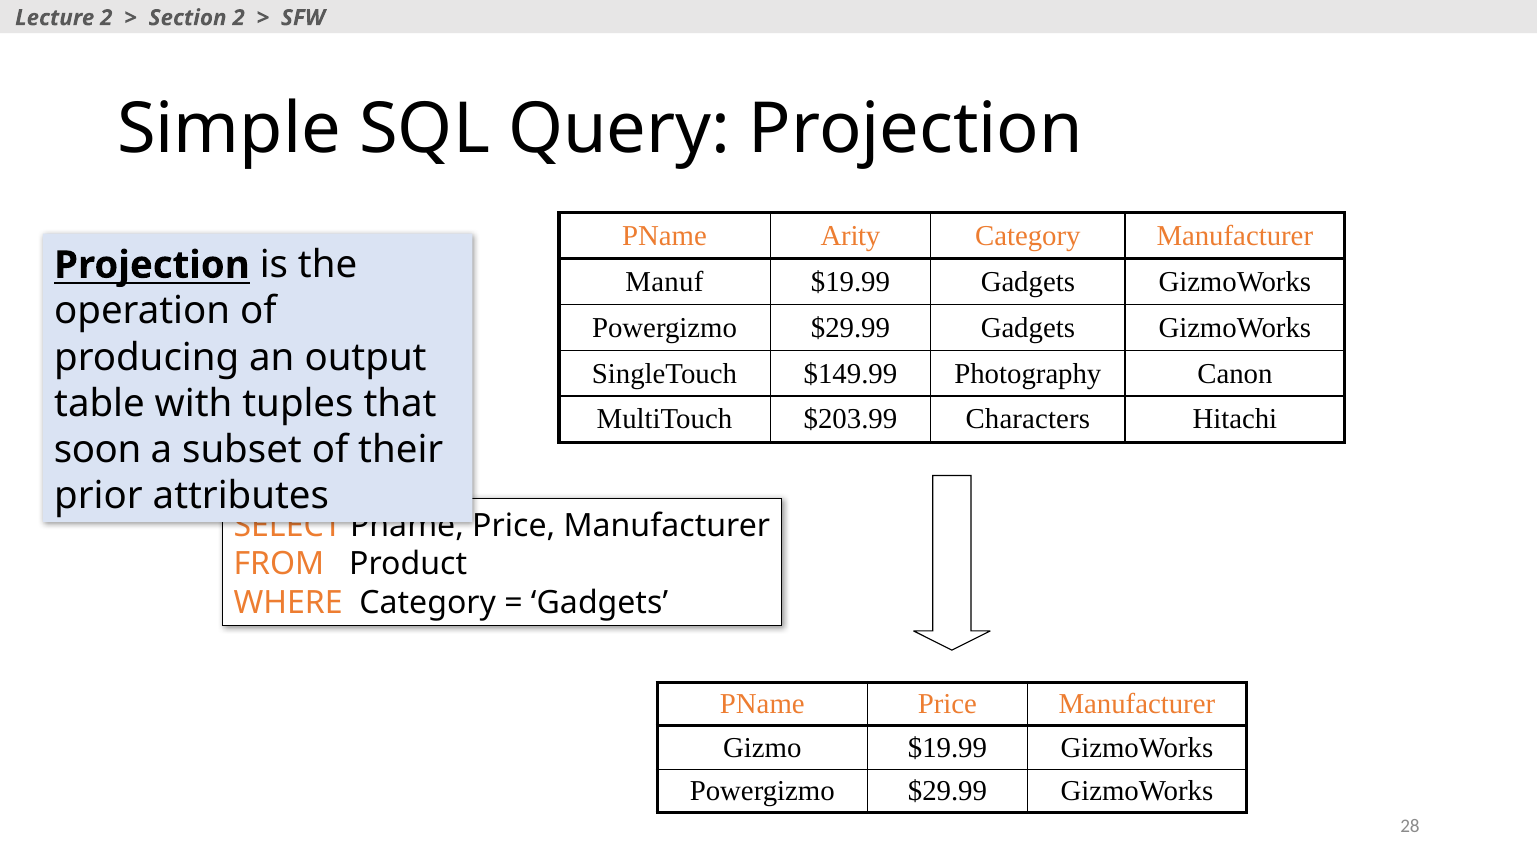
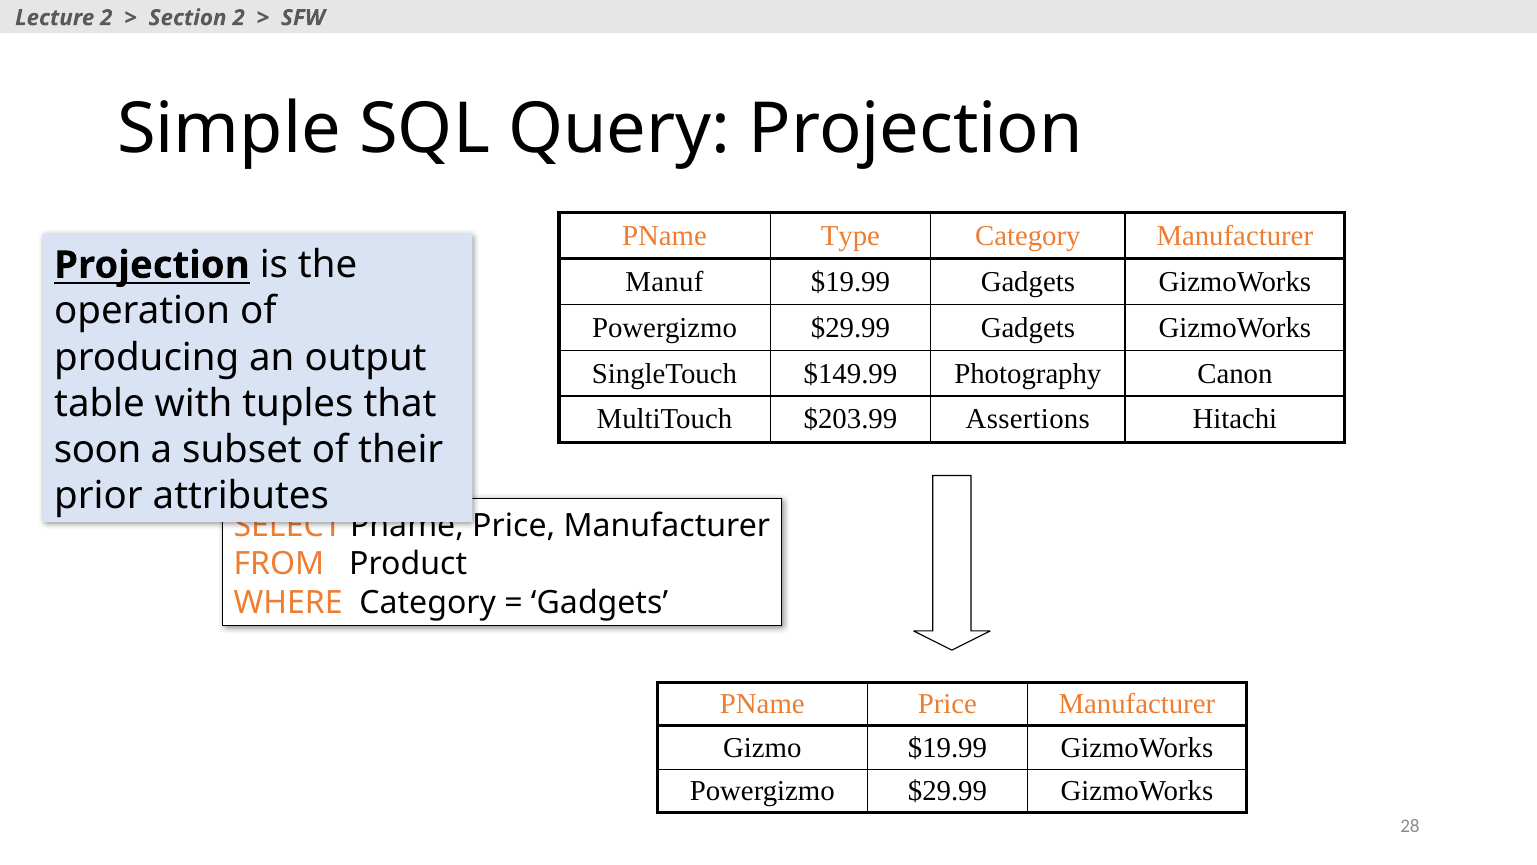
Arity: Arity -> Type (850, 236)
Characters: Characters -> Assertions (1028, 419)
